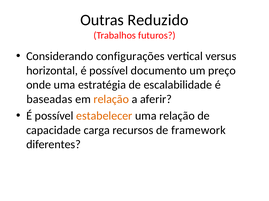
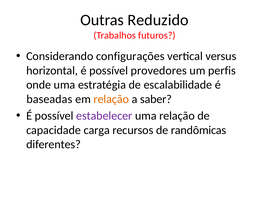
documento: documento -> provedores (159, 71)
preço: preço -> perfis (222, 71)
aferir: aferir -> saber (156, 100)
estabelecer colour: orange -> purple (104, 116)
framework: framework -> randômicas (199, 131)
